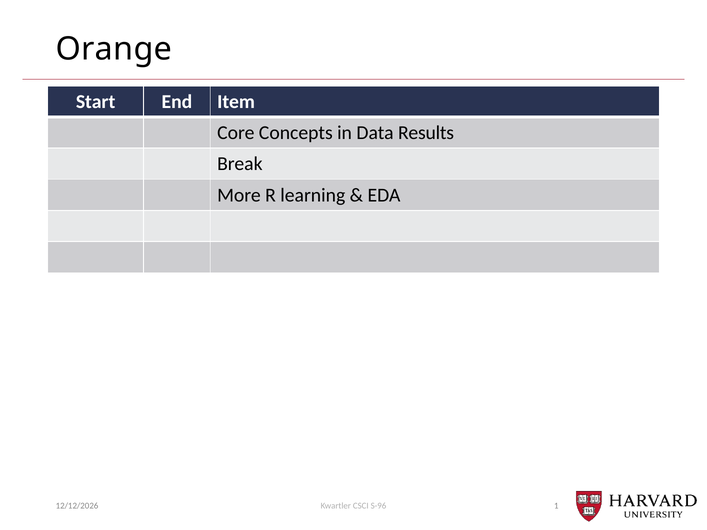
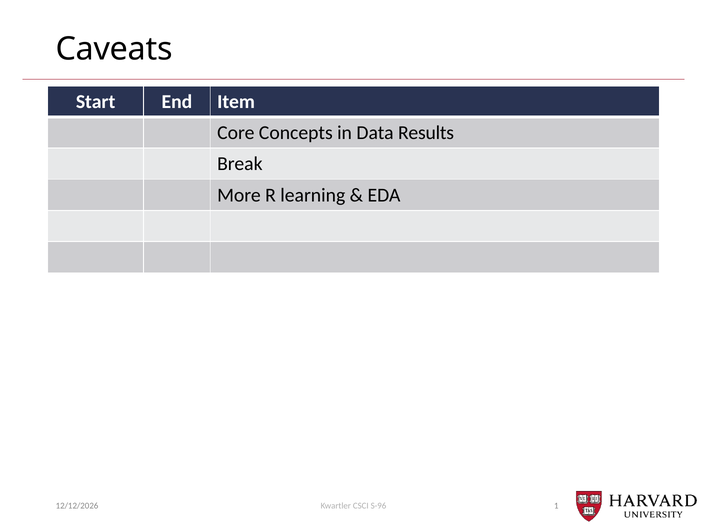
Orange: Orange -> Caveats (114, 49)
